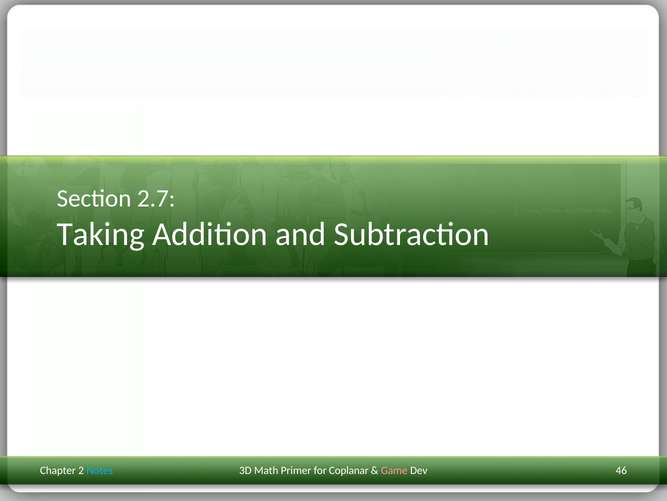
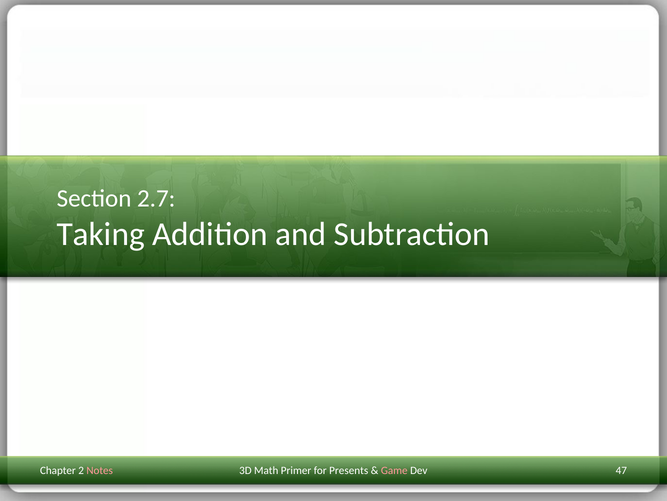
Notes colour: light blue -> pink (100, 470)
Coplanar: Coplanar -> Presents (349, 470)
46: 46 -> 47 (621, 470)
